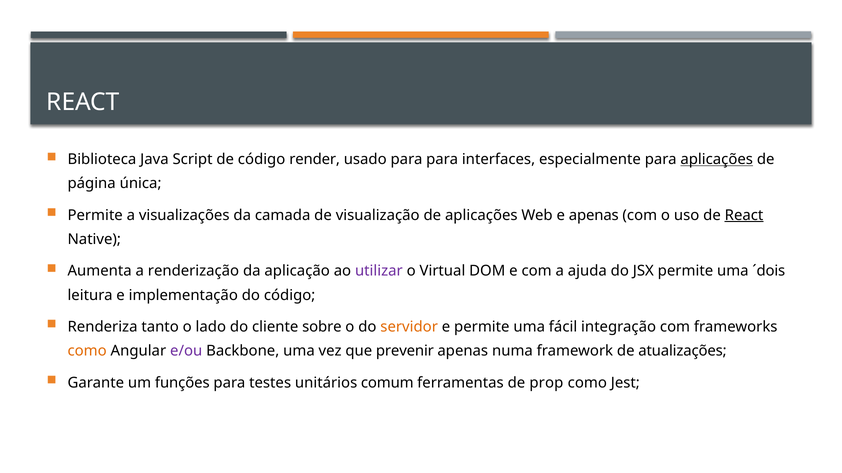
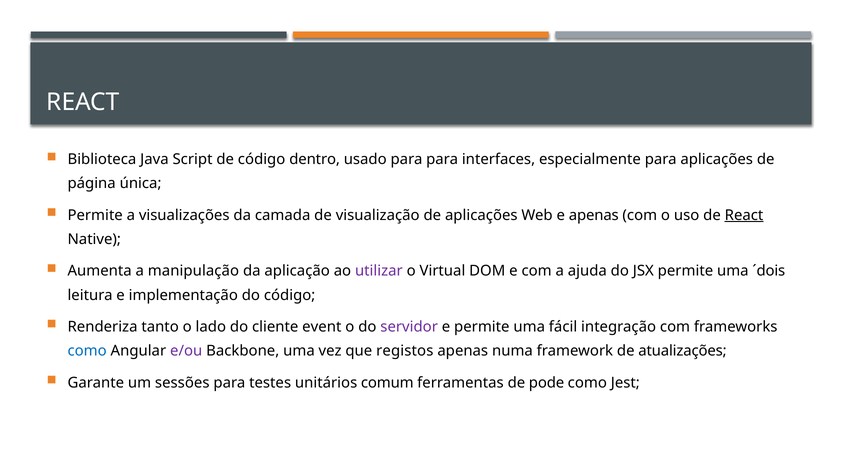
render: render -> dentro (315, 160)
aplicações underline: present -> none (717, 160)
renderização: renderização -> manipulação (193, 271)
sobre: sobre -> event (322, 327)
servidor colour: orange -> purple (409, 327)
como colour: orange -> blue (87, 351)
prevenir: prevenir -> registos (405, 351)
funções: funções -> sessões (182, 383)
prop: prop -> pode (547, 383)
